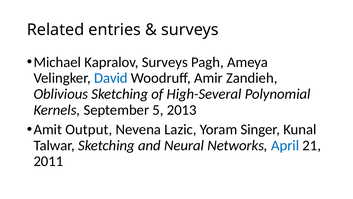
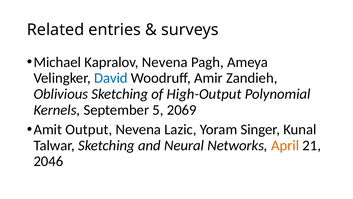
Kapralov Surveys: Surveys -> Nevena (165, 62)
High-Several: High-Several -> High-Output (204, 94)
2013: 2013 -> 2069 (182, 110)
April colour: blue -> orange (285, 145)
2011: 2011 -> 2046 (48, 161)
